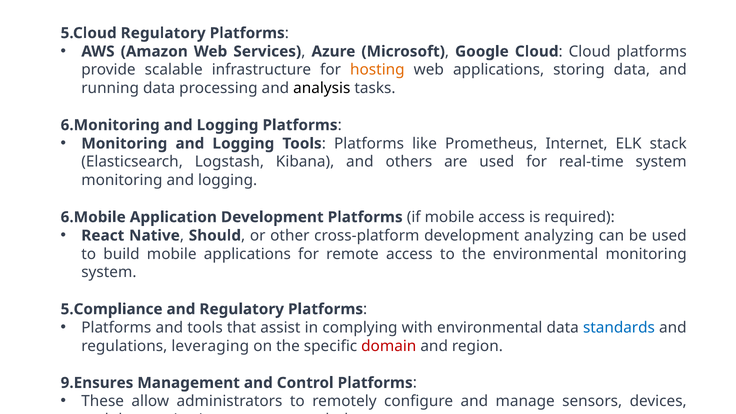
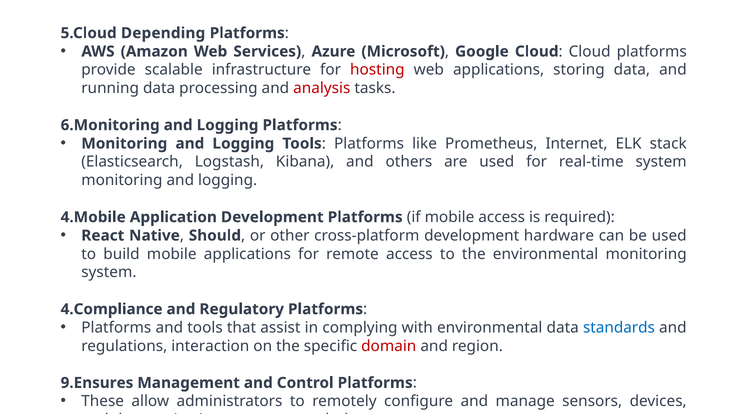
5.Cloud Regulatory: Regulatory -> Depending (163, 33)
hosting colour: orange -> red (377, 70)
analysis colour: black -> red (322, 88)
6.Mobile: 6.Mobile -> 4.Mobile (93, 217)
analyzing: analyzing -> hardware (559, 236)
5.Compliance: 5.Compliance -> 4.Compliance (112, 309)
leveraging: leveraging -> interaction (210, 346)
